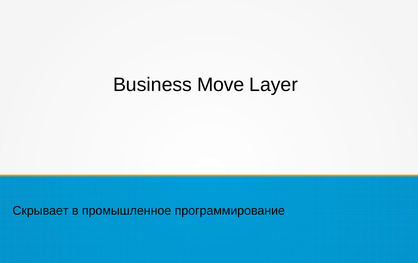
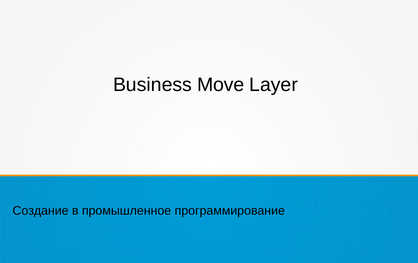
Скрывает: Скрывает -> Создание (41, 211)
